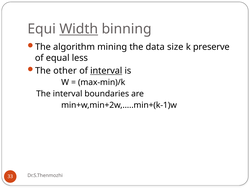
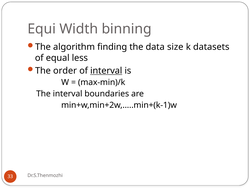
Width underline: present -> none (79, 29)
mining: mining -> finding (112, 47)
preserve: preserve -> datasets (211, 47)
other: other -> order (65, 71)
